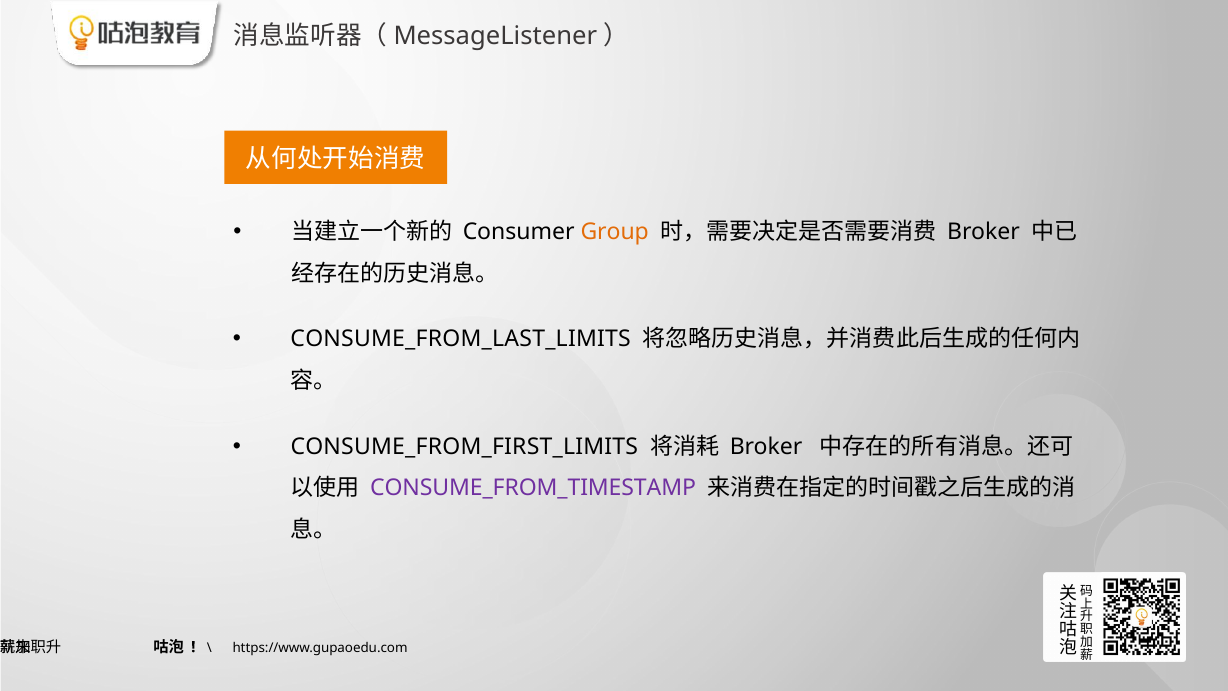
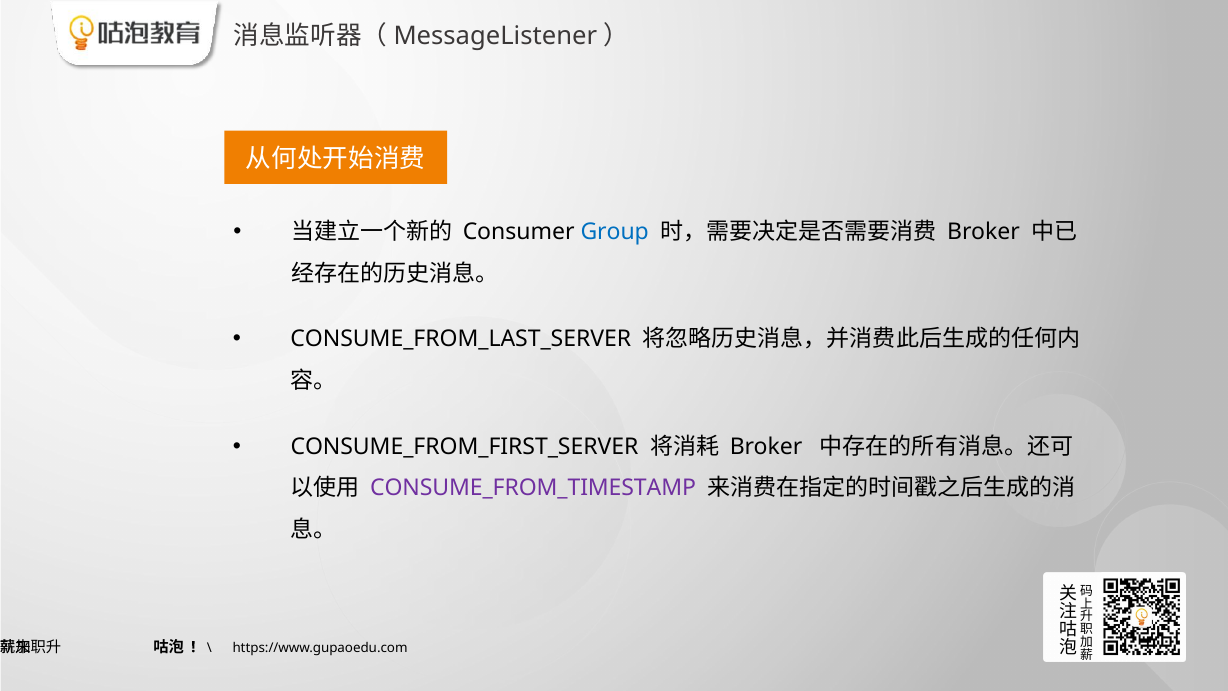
Group colour: orange -> blue (615, 232)
CONSUME_FROM_LAST_LIMITS: CONSUME_FROM_LAST_LIMITS -> CONSUME_FROM_LAST_SERVER (461, 339)
CONSUME_FROM_FIRST_LIMITS: CONSUME_FROM_FIRST_LIMITS -> CONSUME_FROM_FIRST_SERVER (464, 446)
